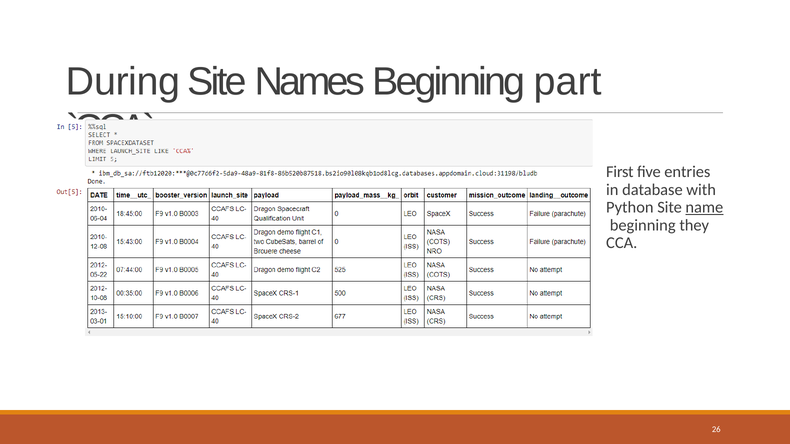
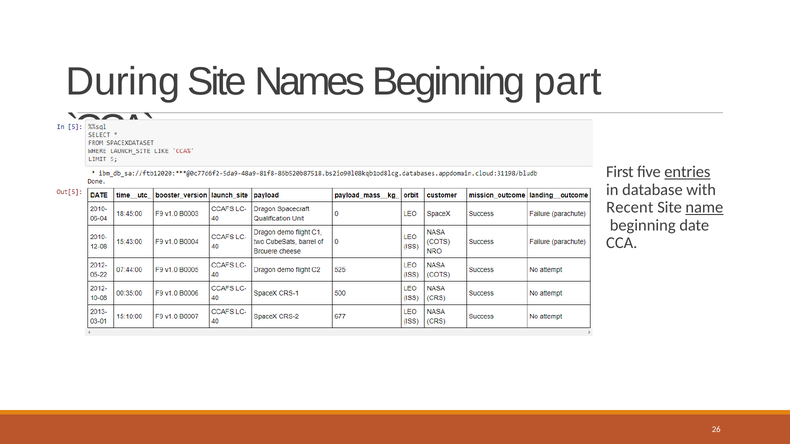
entries underline: none -> present (687, 172)
Python: Python -> Recent (630, 208)
they: they -> date (694, 225)
